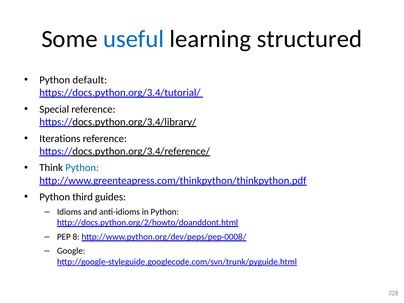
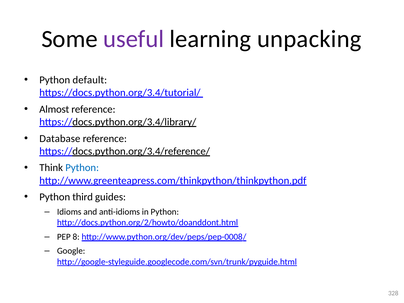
useful colour: blue -> purple (134, 39)
structured: structured -> unpacking (309, 39)
Special: Special -> Almost (54, 109)
Iterations: Iterations -> Database (60, 138)
